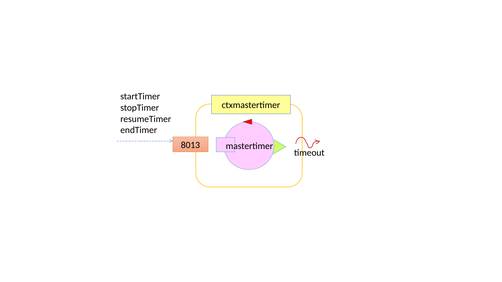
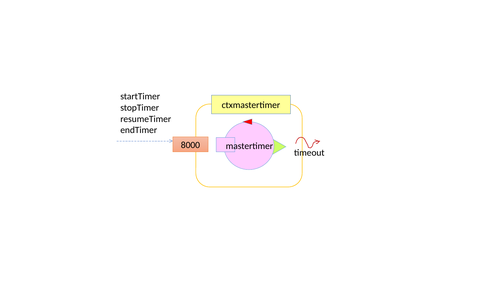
8013: 8013 -> 8000 (190, 145)
